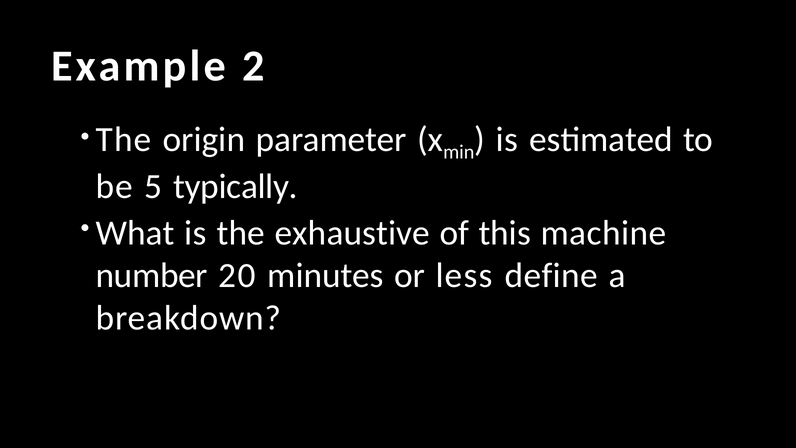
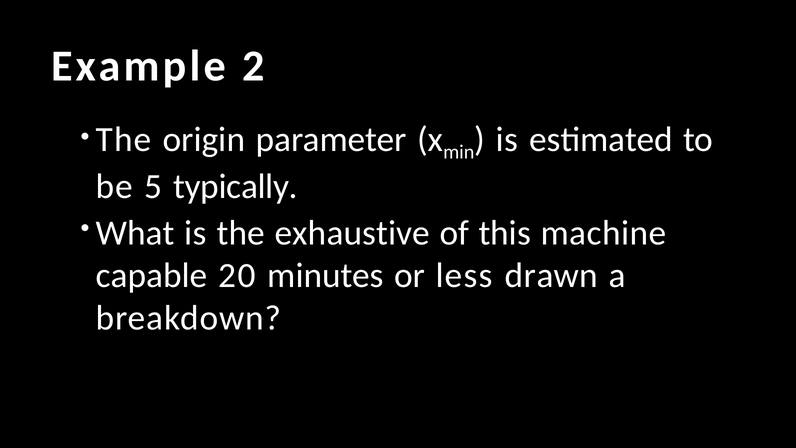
number: number -> capable (152, 276)
define: define -> drawn (551, 276)
